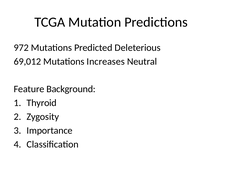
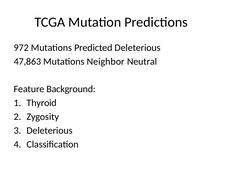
69,012: 69,012 -> 47,863 (27, 62)
Increases: Increases -> Neighbor (106, 62)
Importance: Importance -> Deleterious (50, 131)
